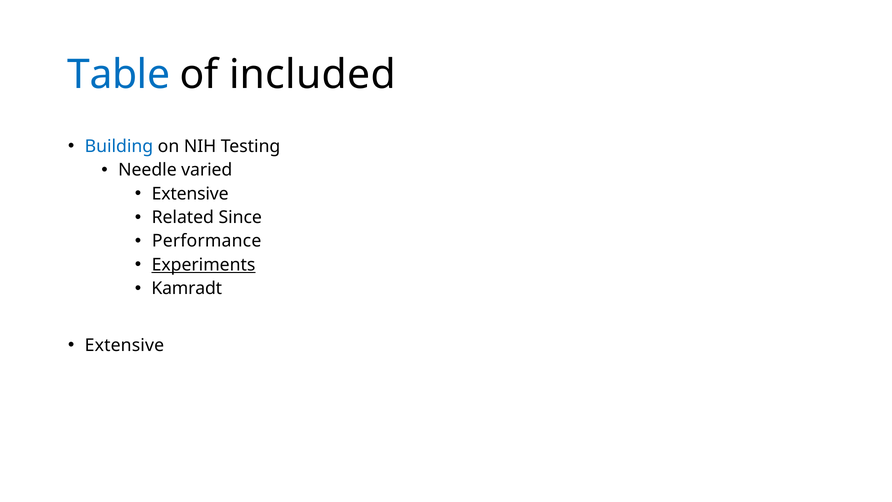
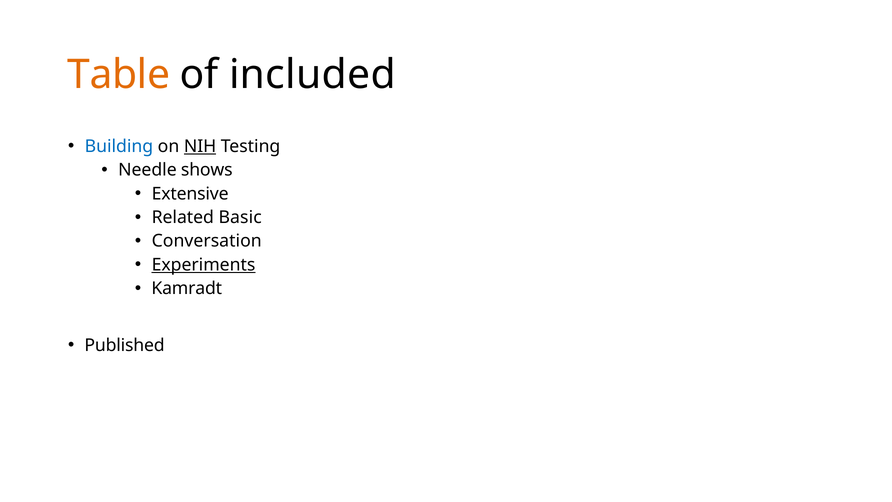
Table colour: blue -> orange (119, 75)
NIH underline: none -> present (200, 146)
varied: varied -> shows (207, 170)
Since: Since -> Basic (240, 217)
Performance: Performance -> Conversation (207, 241)
Extensive: Extensive -> Published (125, 345)
